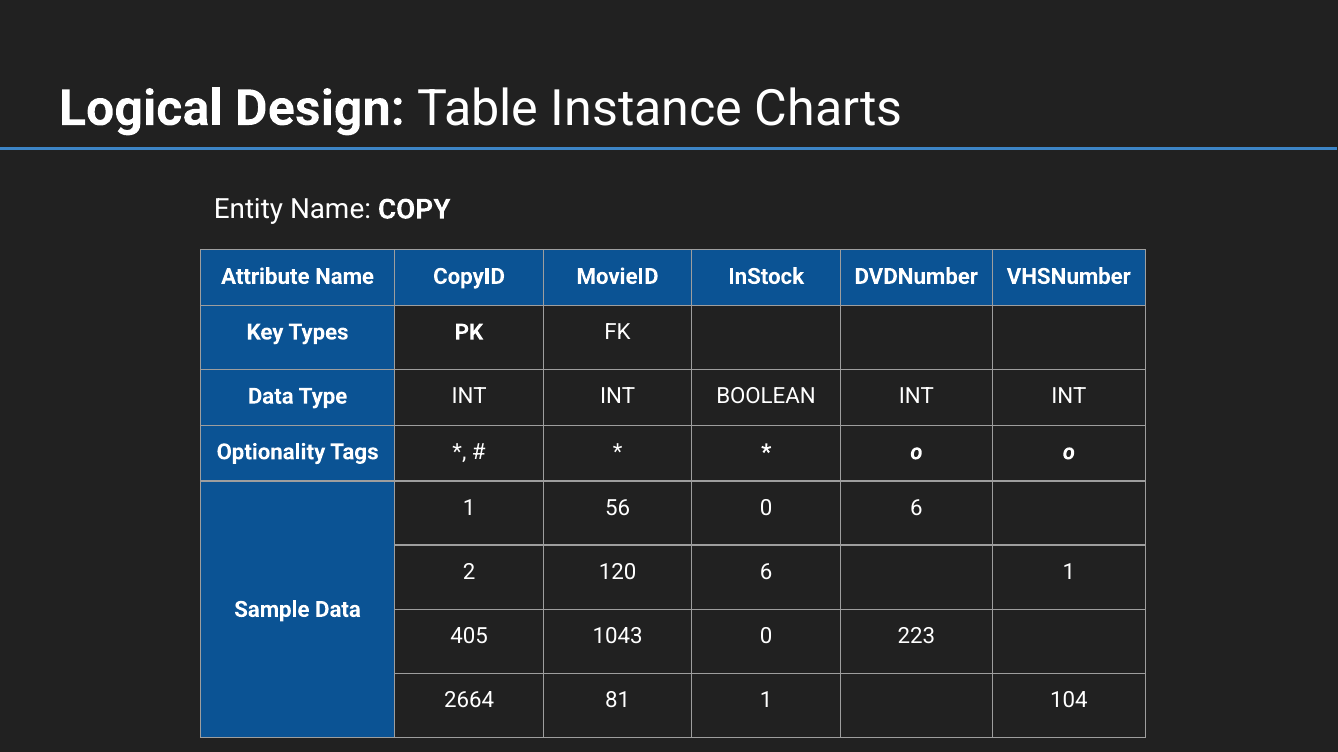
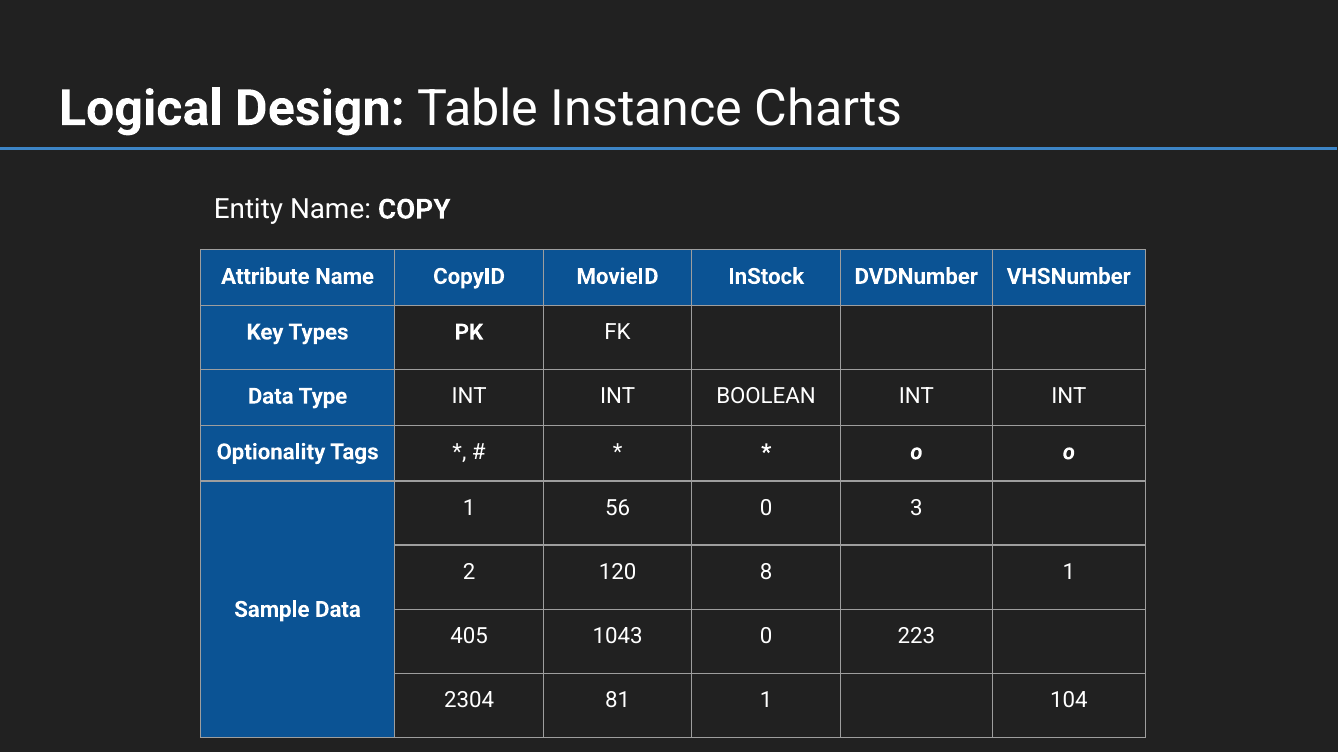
0 6: 6 -> 3 (916, 508)
120 6: 6 -> 8 (766, 572)
2664: 2664 -> 2304 (469, 701)
